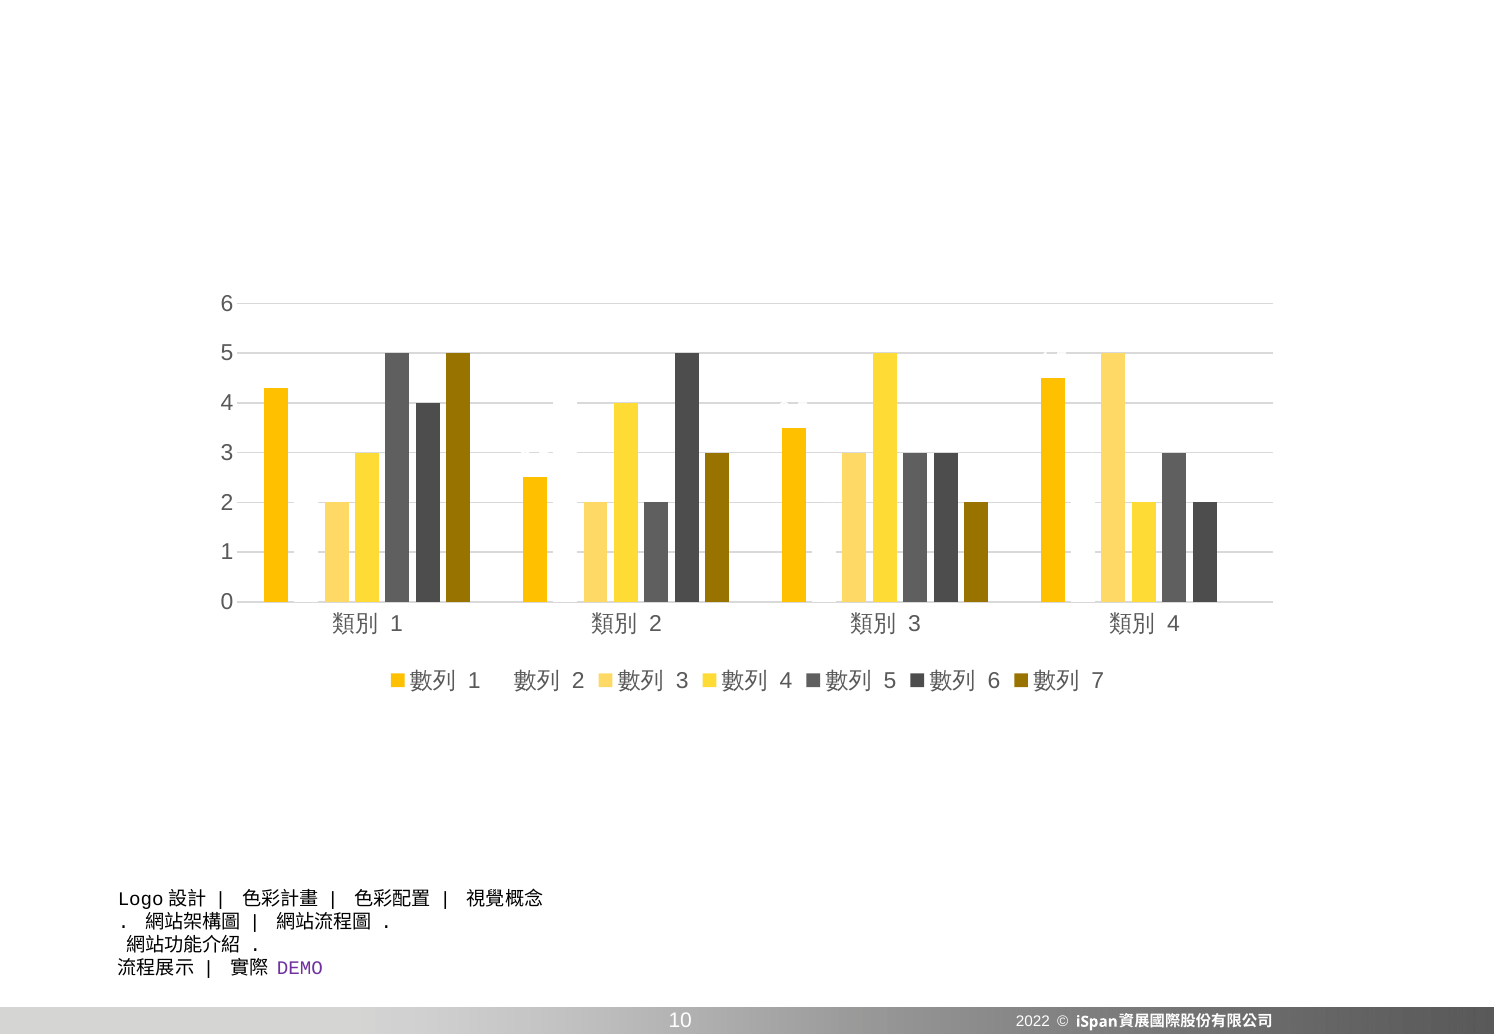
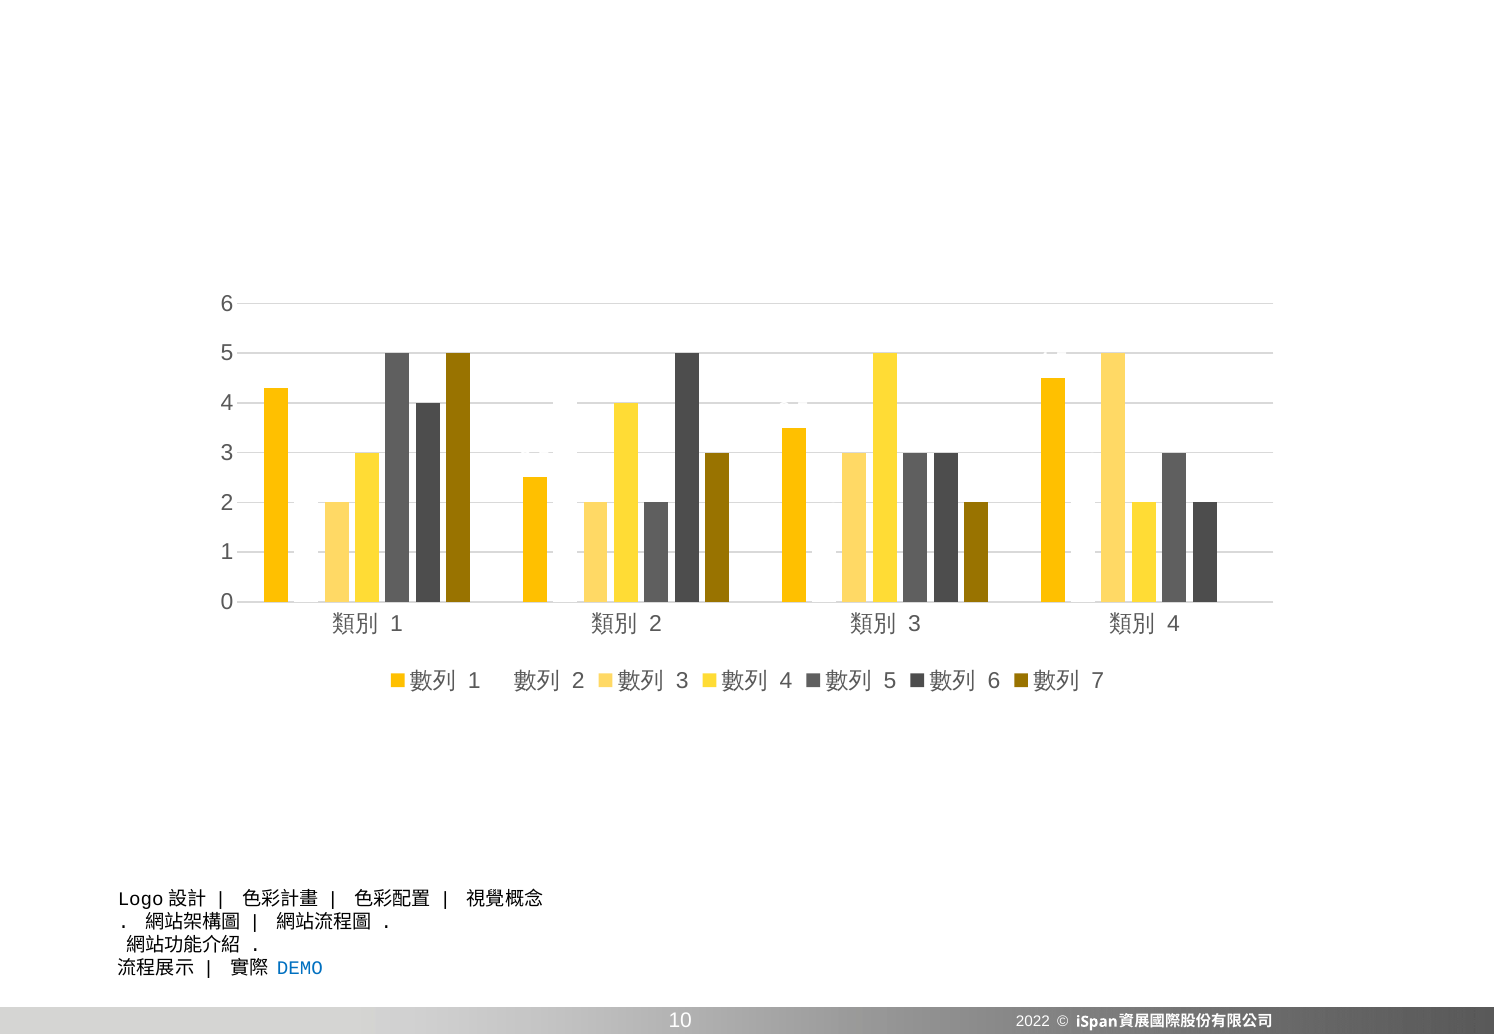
DEMO colour: purple -> blue (300, 969)
